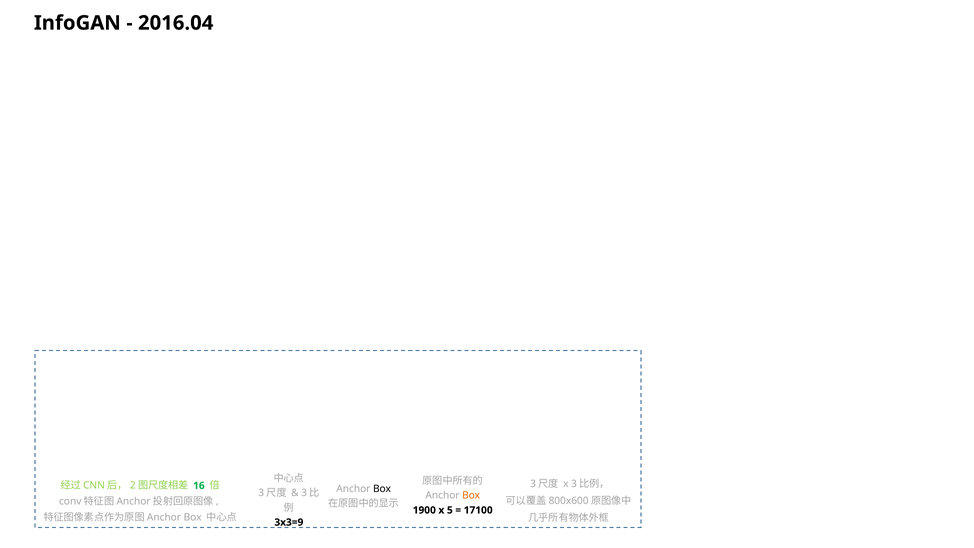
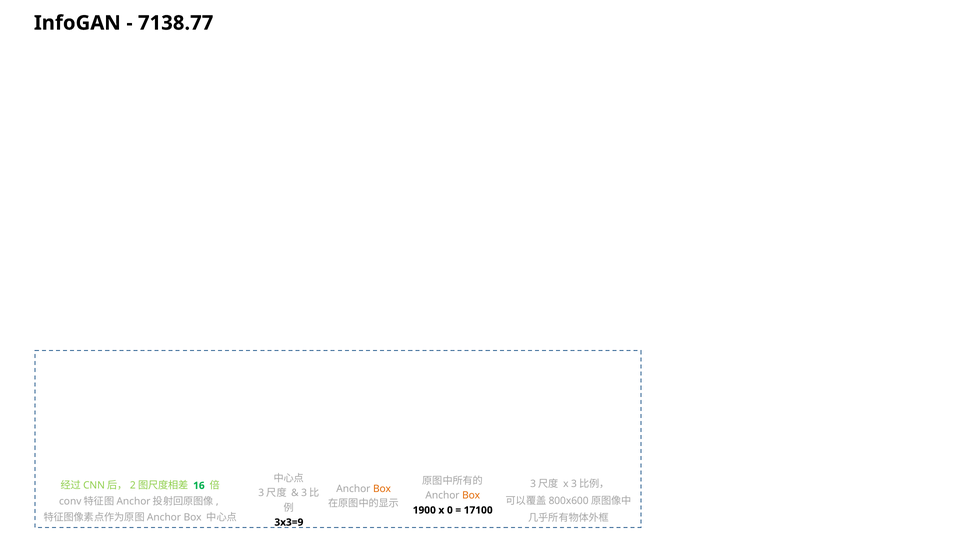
2016.04: 2016.04 -> 7138.77 (176, 23)
Box colour: black -> orange (382, 489)
5: 5 -> 0 (450, 510)
